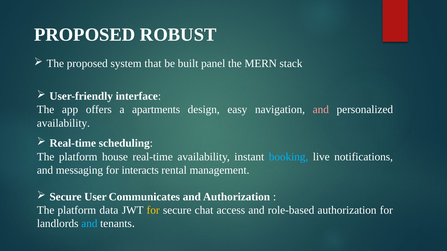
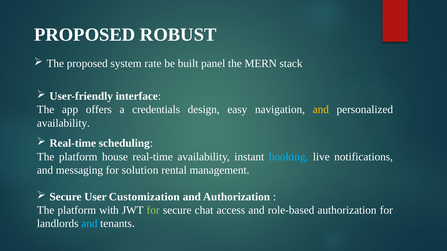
that: that -> rate (153, 64)
apartments: apartments -> credentials (156, 110)
and colour: pink -> yellow (321, 110)
interacts: interacts -> solution (140, 170)
Communicates: Communicates -> Customization (144, 197)
data: data -> with (109, 211)
for colour: yellow -> light green (153, 211)
